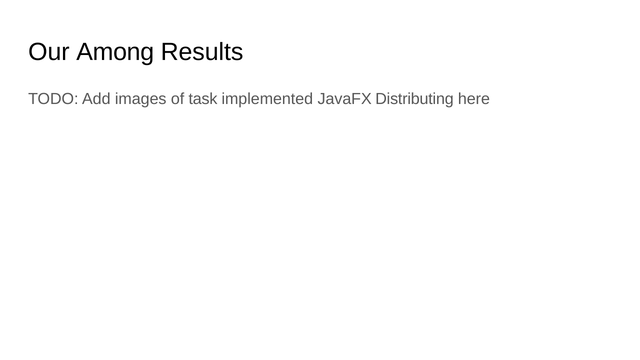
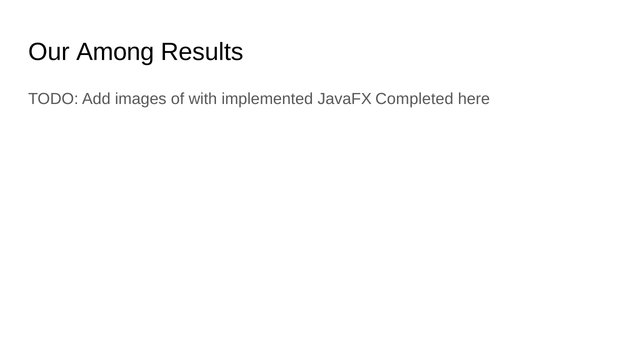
task: task -> with (203, 99)
Distributing: Distributing -> Completed (414, 99)
